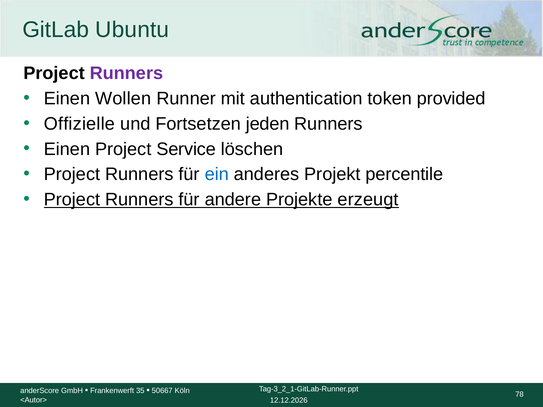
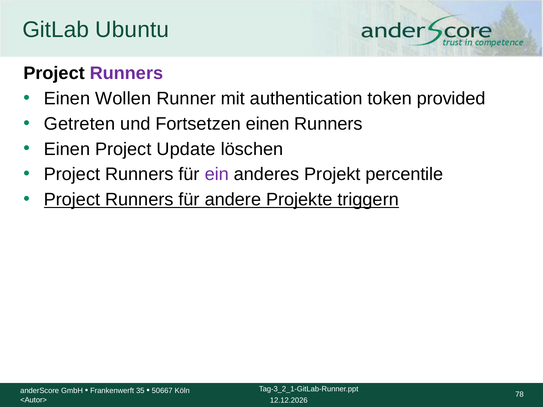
Offizielle: Offizielle -> Getreten (79, 124)
Fortsetzen jeden: jeden -> einen (268, 124)
Service: Service -> Update (186, 149)
ein colour: blue -> purple (217, 174)
erzeugt: erzeugt -> triggern (368, 200)
